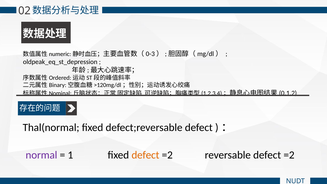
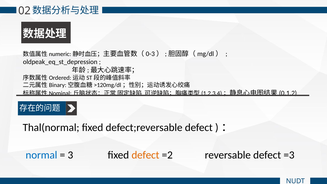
normal colour: purple -> blue (41, 155)
1: 1 -> 3 (70, 155)
reversable defect =2: =2 -> =3 (289, 155)
